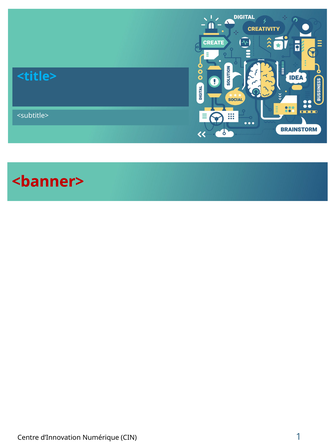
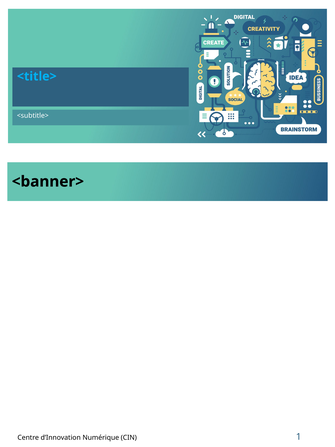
<banner> colour: red -> black (48, 181)
